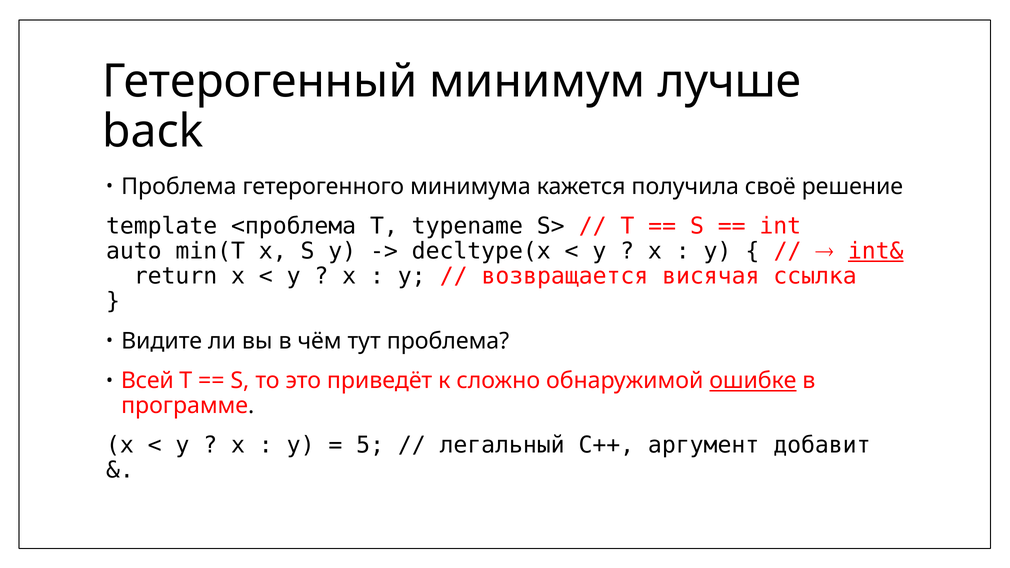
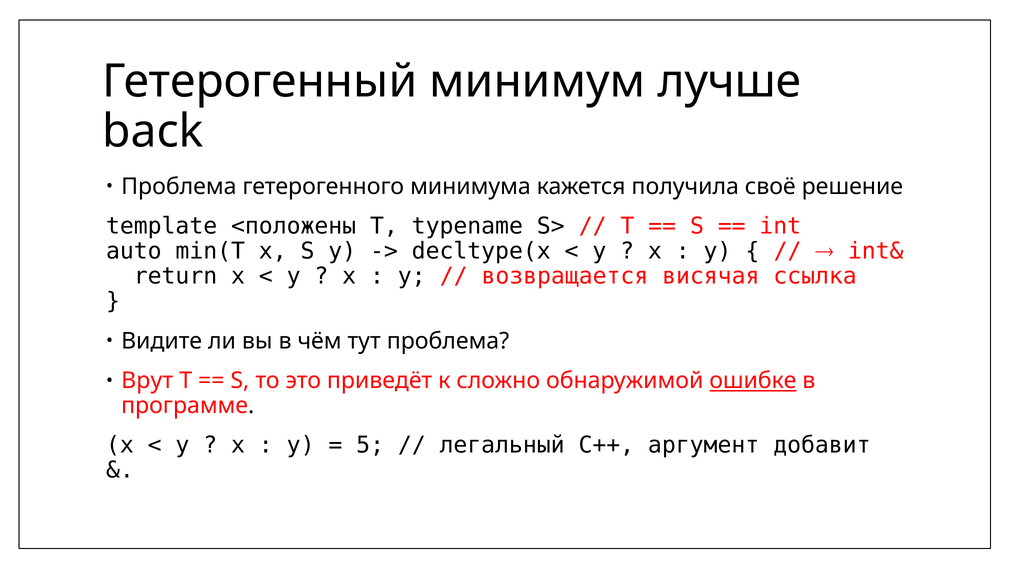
<проблема: <проблема -> <положены (294, 226)
int& underline: present -> none (876, 251)
Всей: Всей -> Врут (147, 381)
